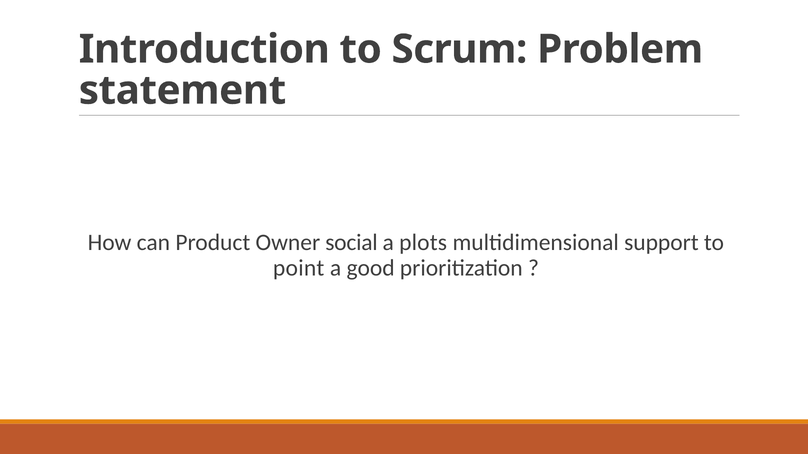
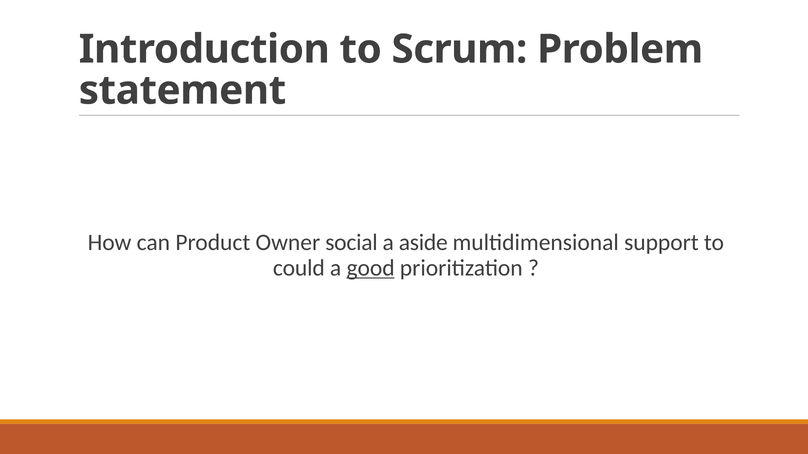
plots: plots -> aside (423, 243)
point: point -> could (299, 268)
good underline: none -> present (371, 268)
